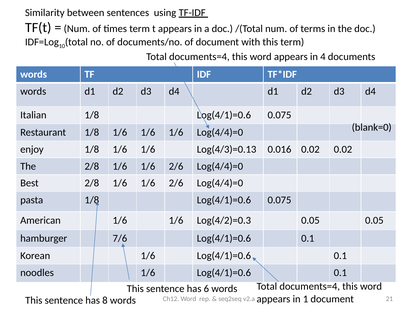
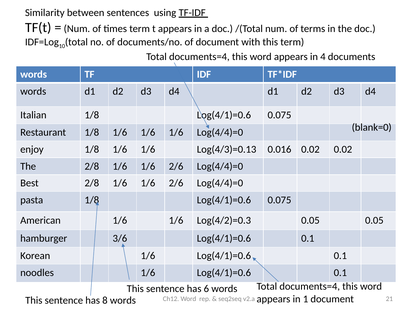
7/6: 7/6 -> 3/6 (120, 239)
